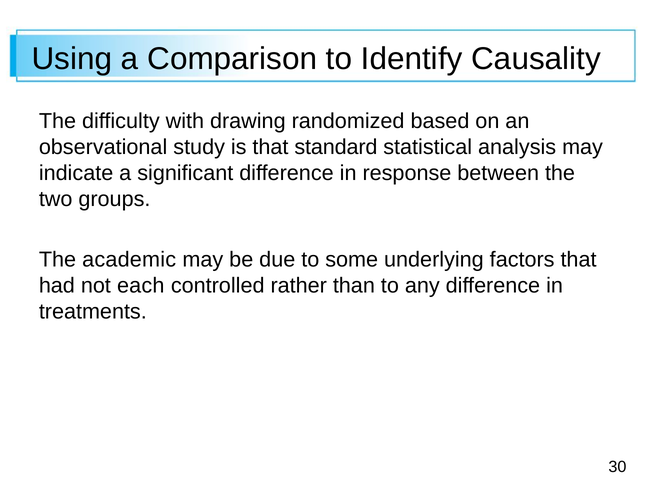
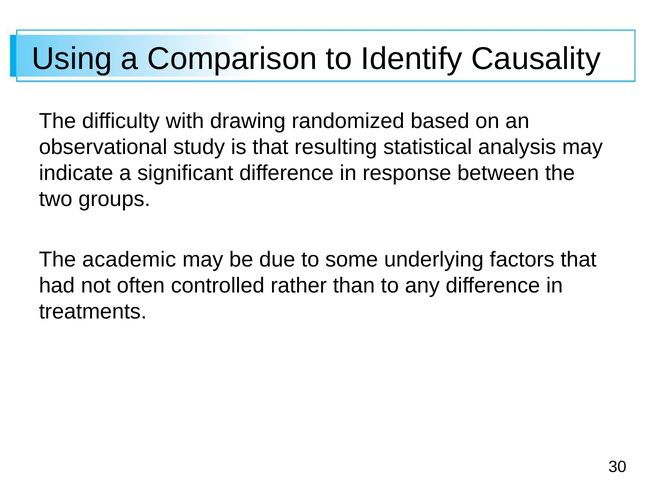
standard: standard -> resulting (336, 147)
each: each -> often (141, 285)
